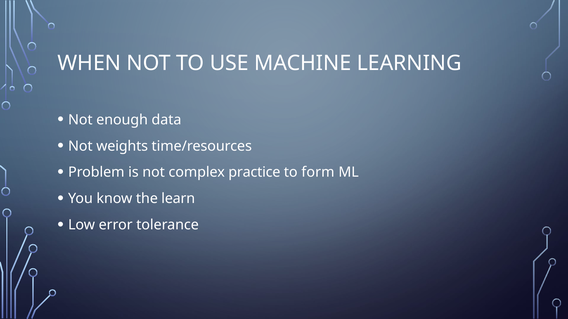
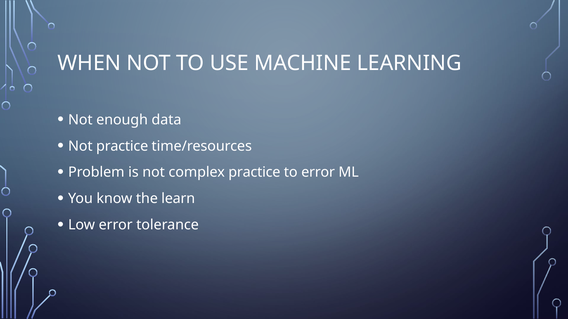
Not weights: weights -> practice (122, 146)
to form: form -> error (318, 173)
